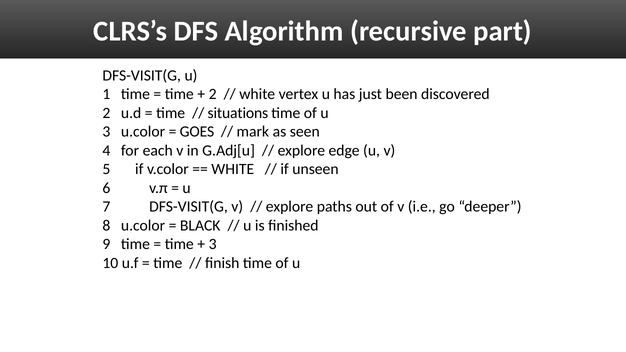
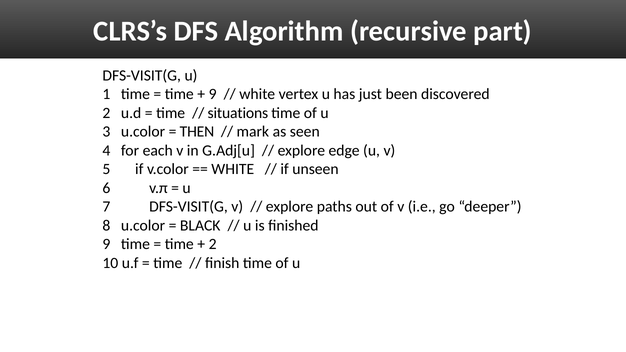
2: 2 -> 9 (213, 94)
GOES: GOES -> THEN (197, 132)
3: 3 -> 2 (213, 244)
